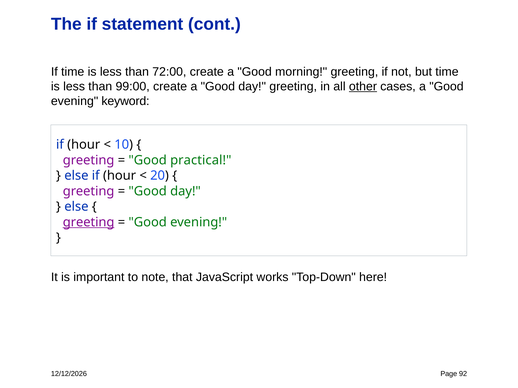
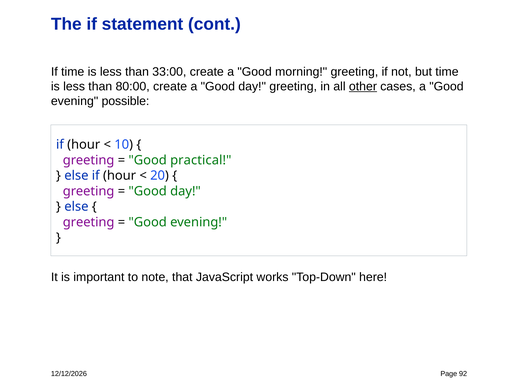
72:00: 72:00 -> 33:00 (169, 72)
99:00: 99:00 -> 80:00 (133, 87)
keyword: keyword -> possible (125, 101)
greeting underline: present -> none (89, 222)
